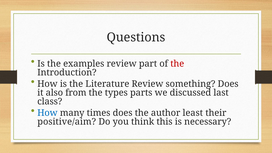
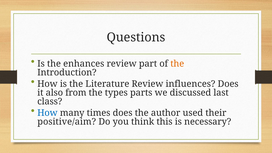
examples: examples -> enhances (84, 64)
the colour: red -> orange (177, 64)
something: something -> influences (190, 84)
least: least -> used (193, 113)
